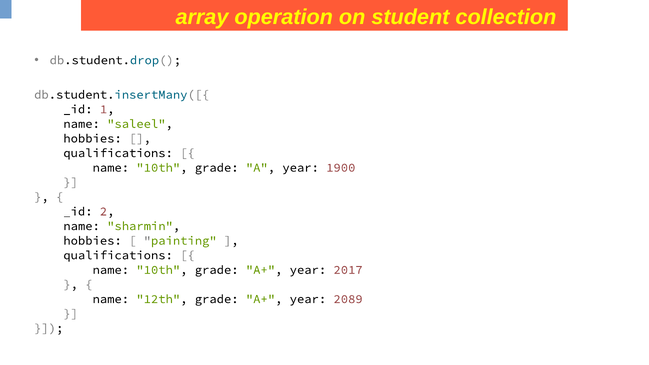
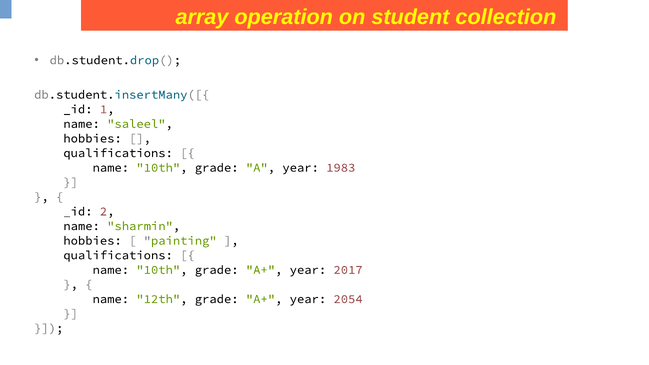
1900: 1900 -> 1983 (341, 168)
2089: 2089 -> 2054 (348, 299)
